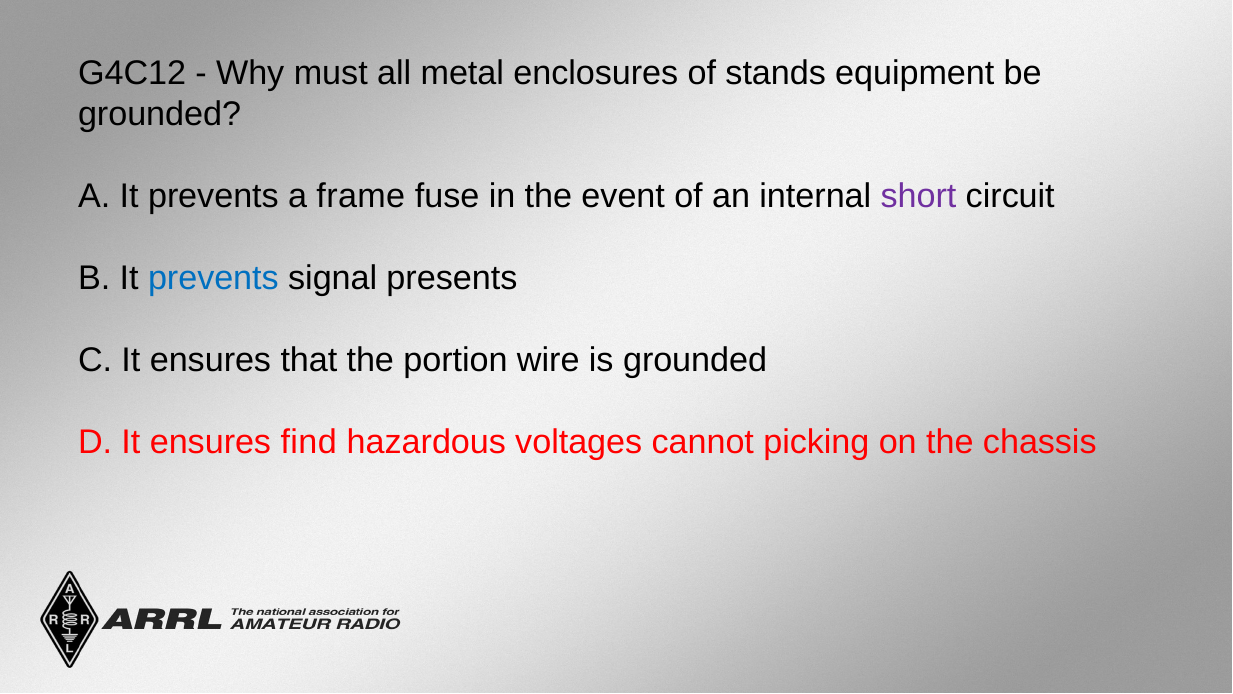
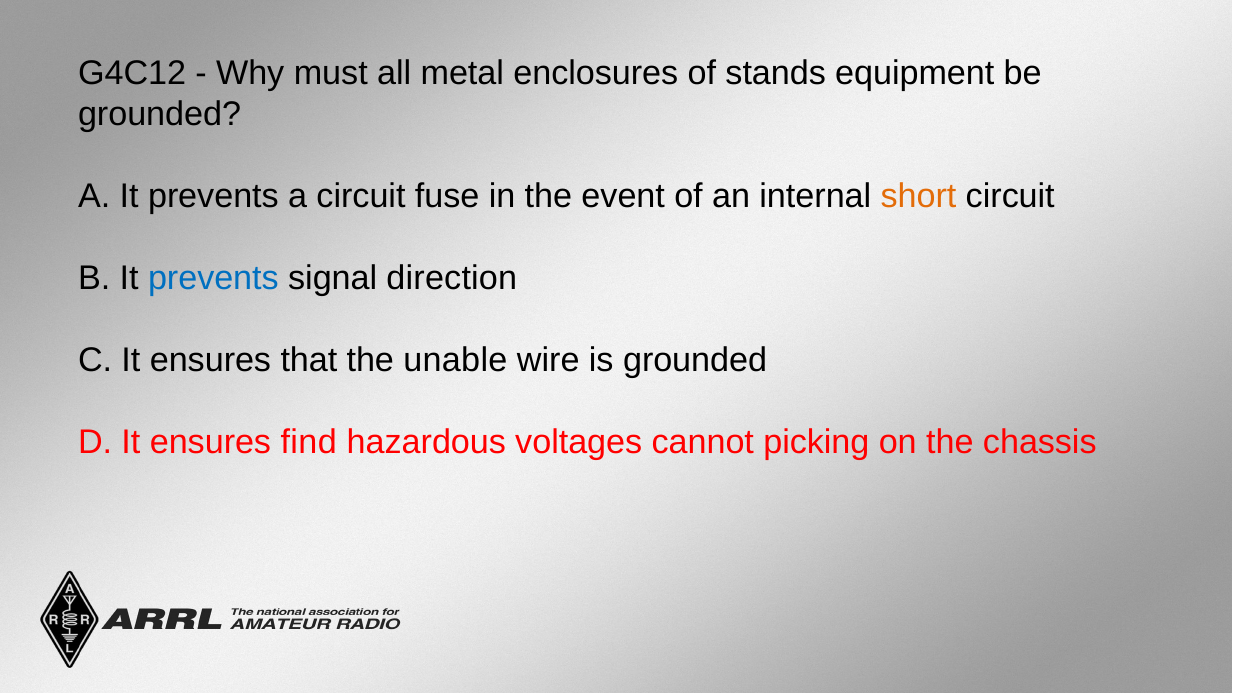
a frame: frame -> circuit (361, 196)
short colour: purple -> orange (919, 196)
presents: presents -> direction (452, 278)
portion: portion -> unable (455, 360)
